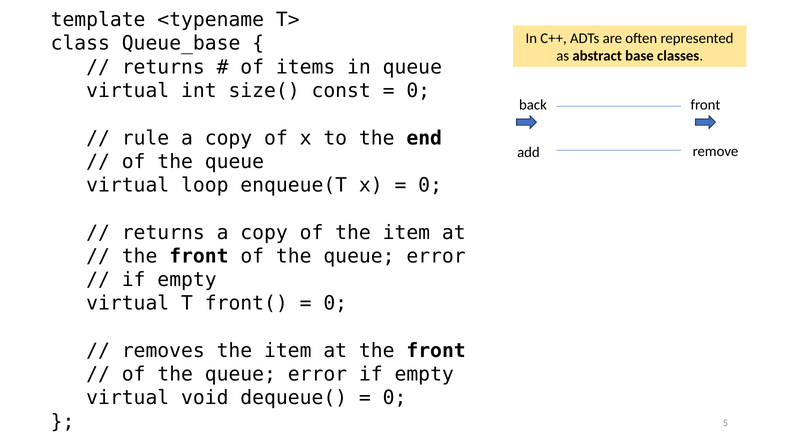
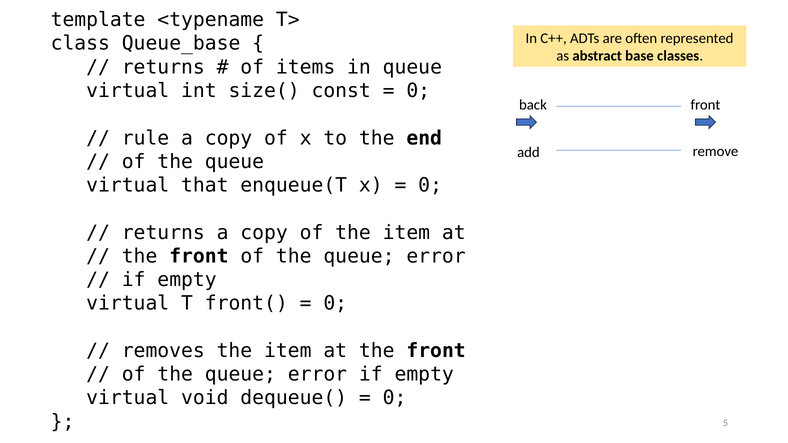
loop: loop -> that (205, 185)
